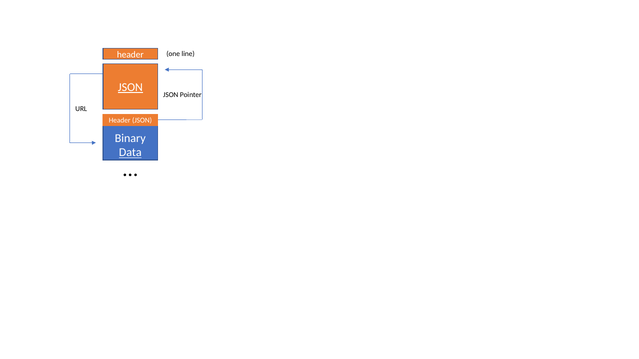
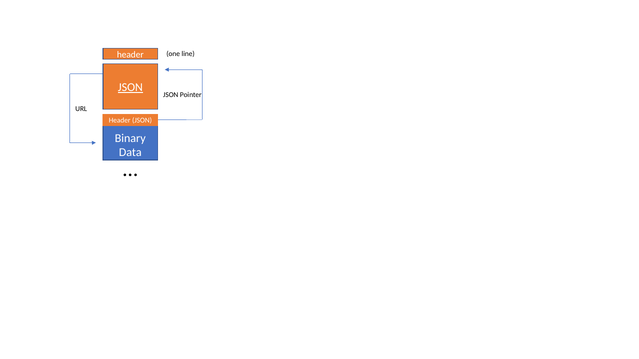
Data underline: present -> none (130, 153)
